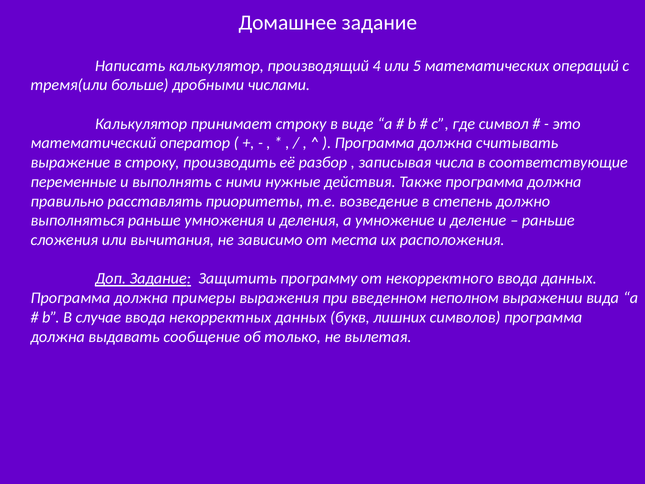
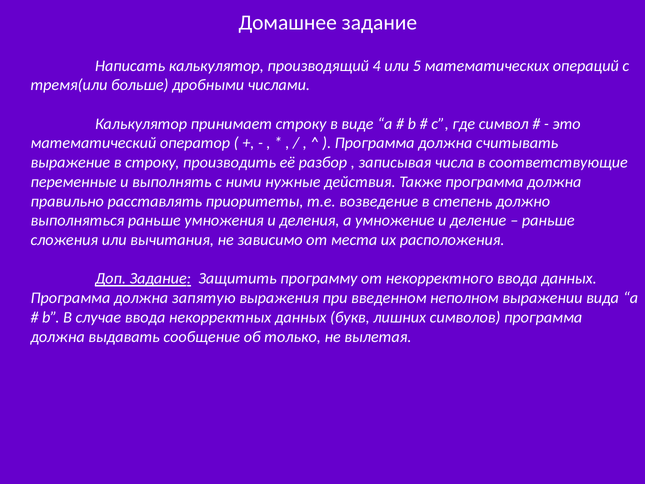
примеры: примеры -> запятую (204, 298)
